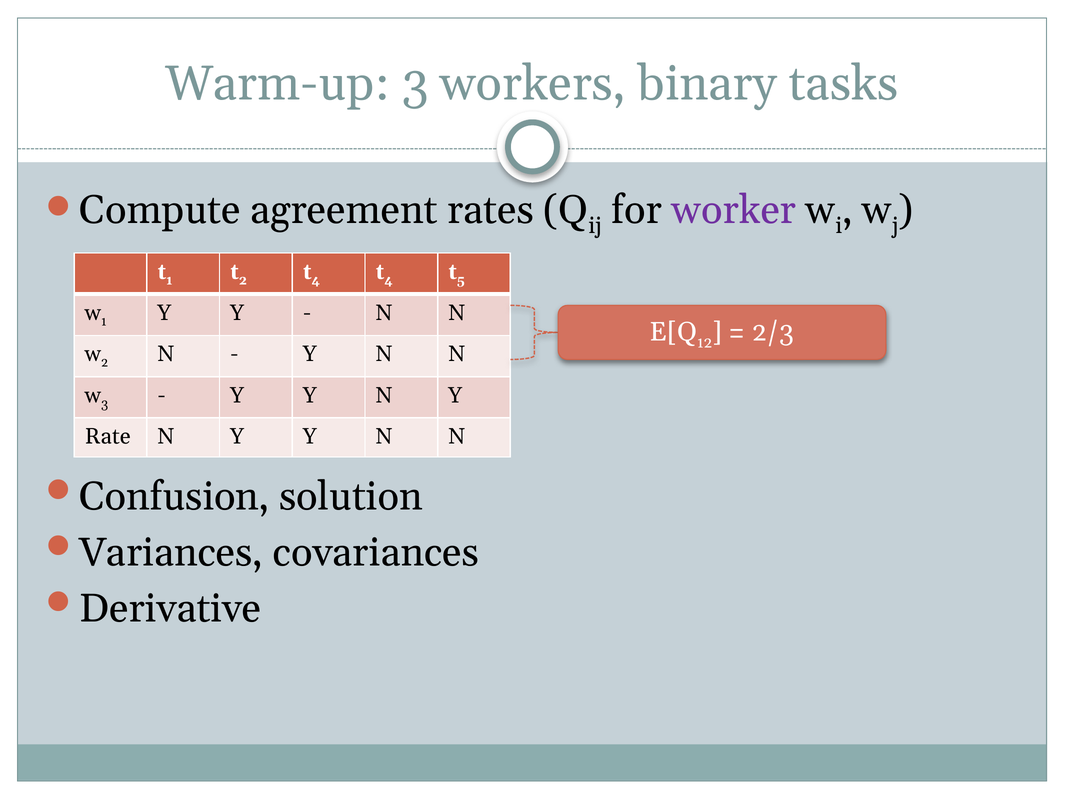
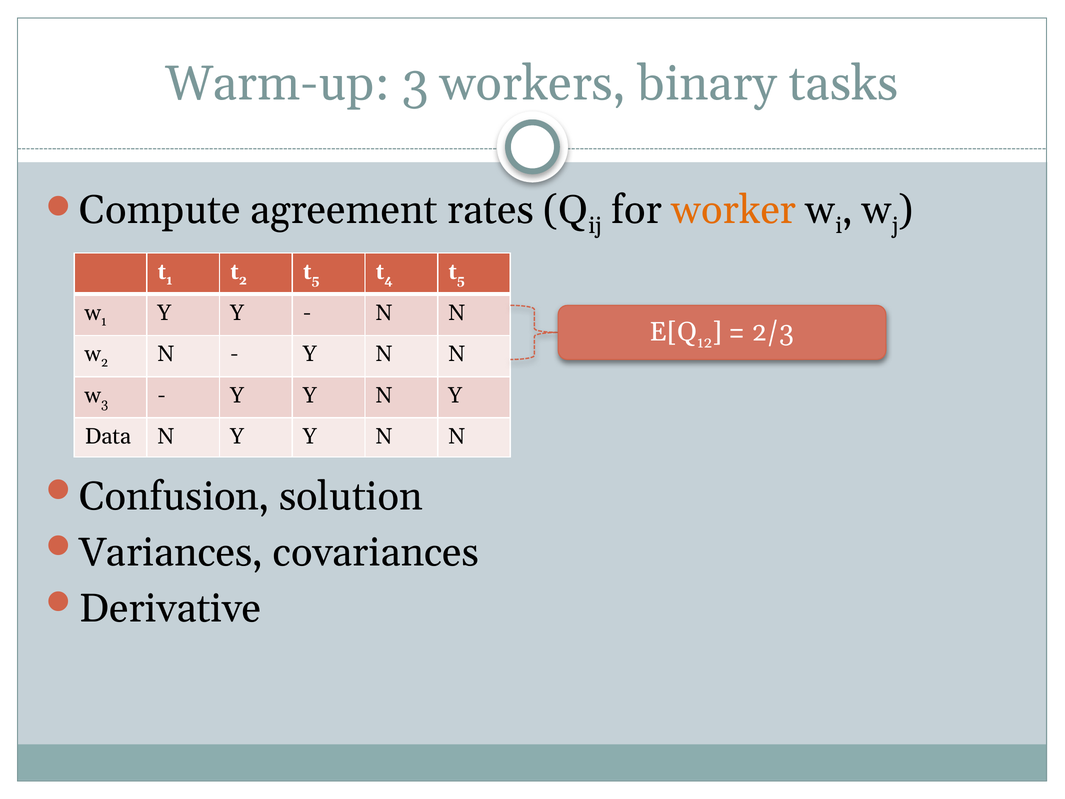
worker colour: purple -> orange (734, 210)
4: 4 -> 5 (316, 280)
Rate: Rate -> Data (108, 436)
